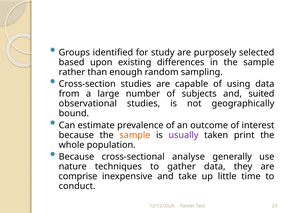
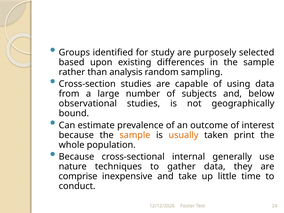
enough: enough -> analysis (126, 72)
suited: suited -> below (261, 94)
usually colour: purple -> orange (183, 135)
analyse: analyse -> internal (189, 157)
